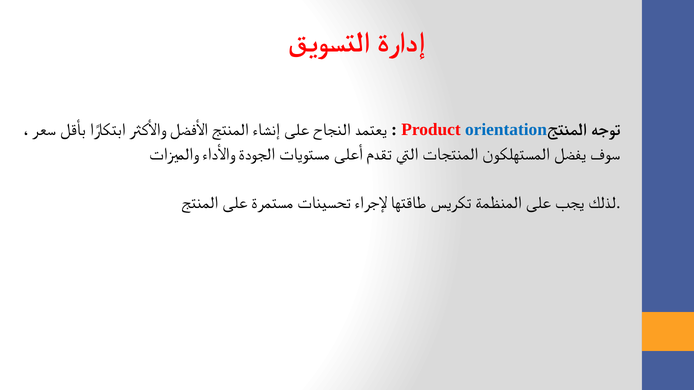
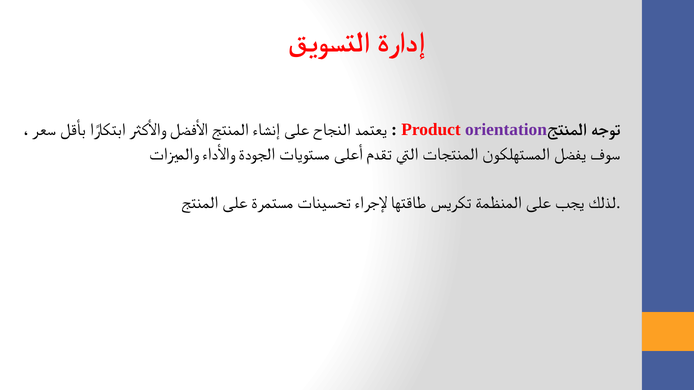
orientation colour: blue -> purple (506, 130)
